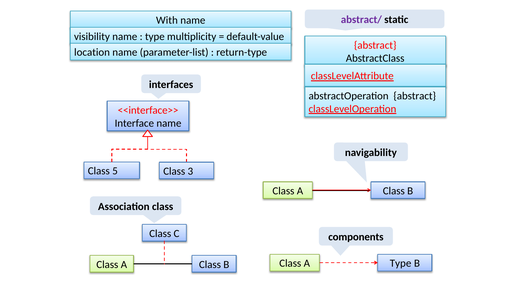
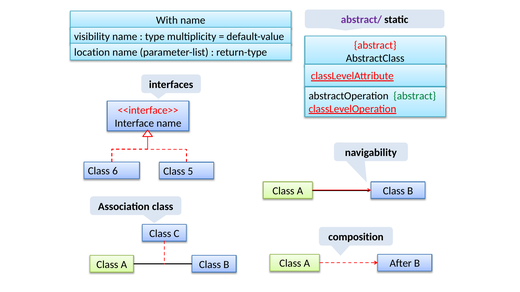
abstract colour: black -> green (415, 96)
5: 5 -> 6 (115, 171)
3: 3 -> 5 (190, 172)
components: components -> composition (356, 237)
A Type: Type -> After (401, 264)
